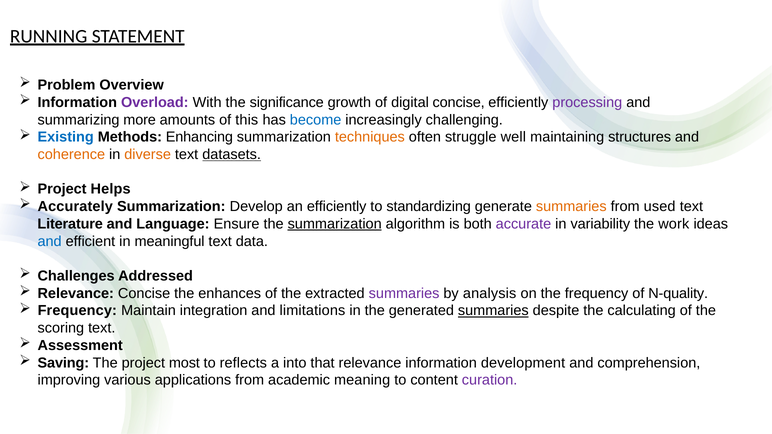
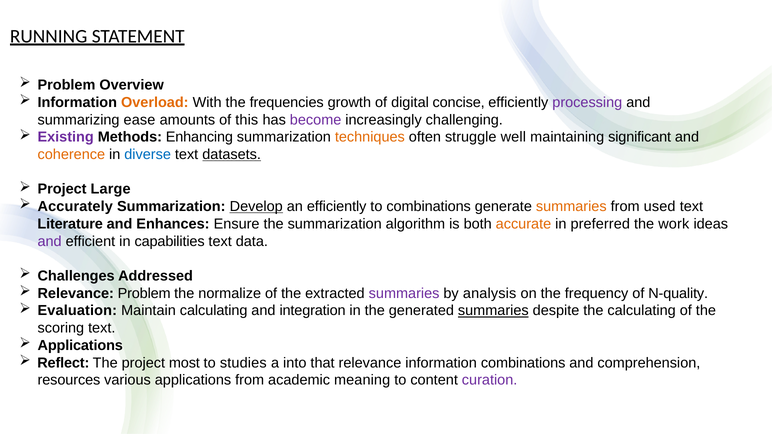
Overload colour: purple -> orange (155, 102)
significance: significance -> frequencies (287, 102)
more: more -> ease (139, 120)
become colour: blue -> purple (316, 120)
Existing colour: blue -> purple (66, 137)
structures: structures -> significant (640, 137)
diverse colour: orange -> blue (148, 155)
Helps: Helps -> Large (111, 189)
Develop underline: none -> present (256, 207)
to standardizing: standardizing -> combinations (429, 207)
Language: Language -> Enhances (173, 224)
summarization underline: present -> none (335, 224)
accurate colour: purple -> orange (523, 224)
variability: variability -> preferred (600, 224)
and colour: blue -> purple (50, 241)
meaningful: meaningful -> capabilities (170, 241)
Relevance Concise: Concise -> Problem (144, 294)
enhances: enhances -> normalize (230, 294)
Frequency: Frequency -> Evaluation (77, 311)
Maintain integration: integration -> calculating (214, 311)
limitations: limitations -> integration (313, 311)
Assessment: Assessment -> Applications (80, 346)
Saving: Saving -> Reflect (63, 363)
reflects: reflects -> studies (243, 363)
information development: development -> combinations (523, 363)
improving: improving -> resources (69, 380)
